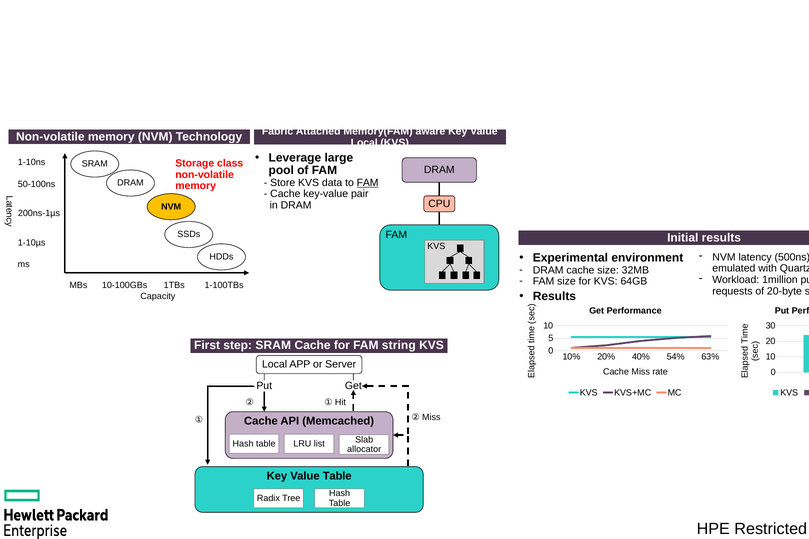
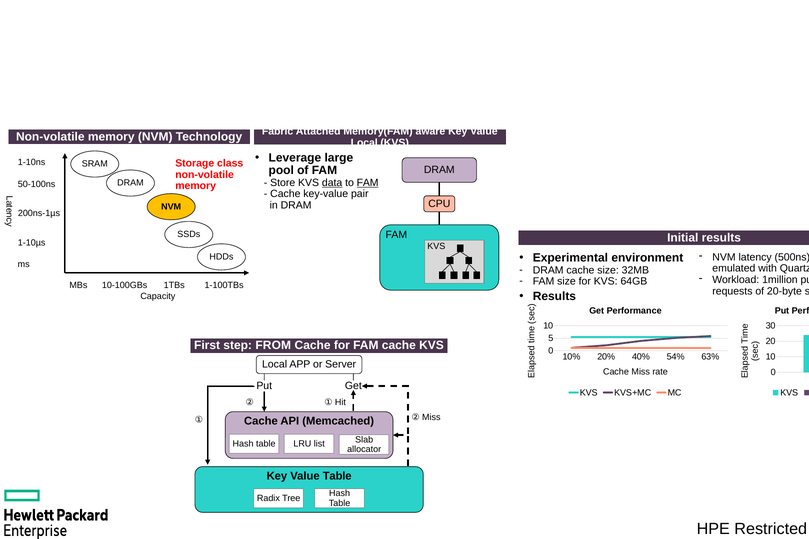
data underline: none -> present (332, 183)
step SRAM: SRAM -> FROM (273, 346)
FAM string: string -> cache (399, 346)
